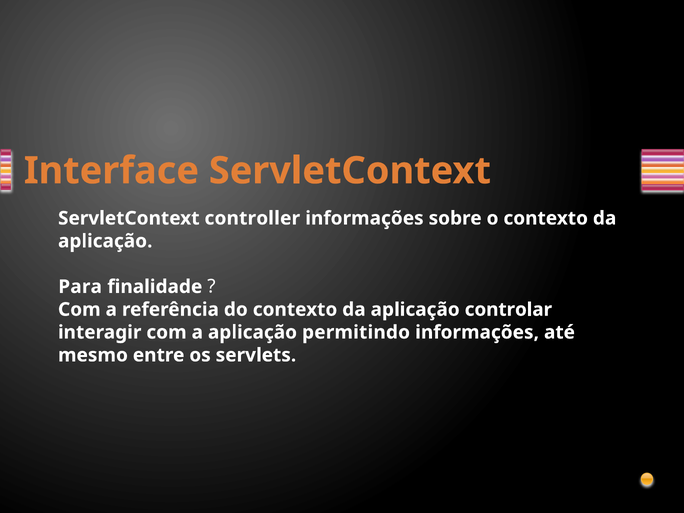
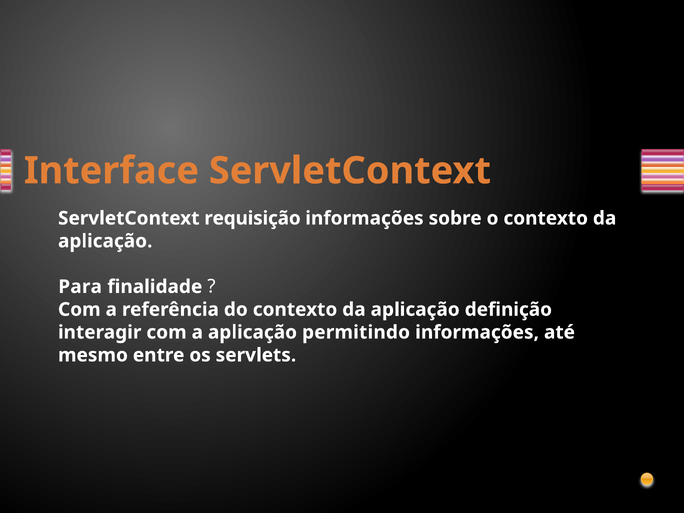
controller: controller -> requisição (253, 218)
controlar: controlar -> definição (508, 310)
